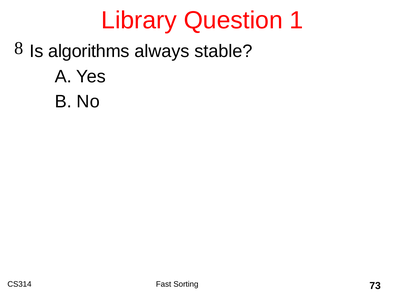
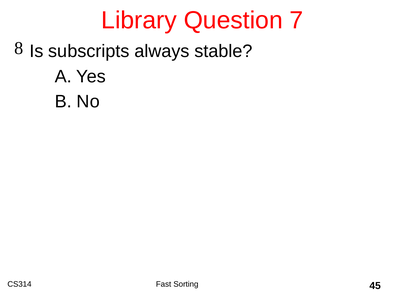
1: 1 -> 7 (297, 20)
algorithms: algorithms -> subscripts (89, 51)
73: 73 -> 45 (375, 286)
